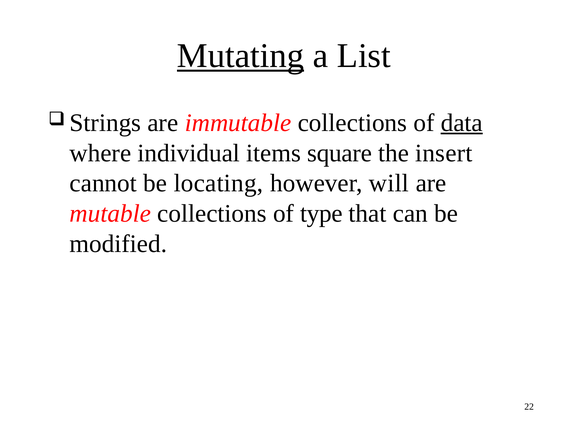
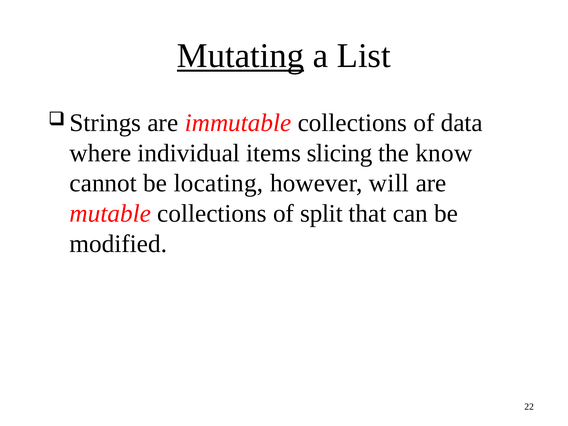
data underline: present -> none (462, 123)
square: square -> slicing (340, 153)
insert: insert -> know (444, 153)
type: type -> split (321, 214)
